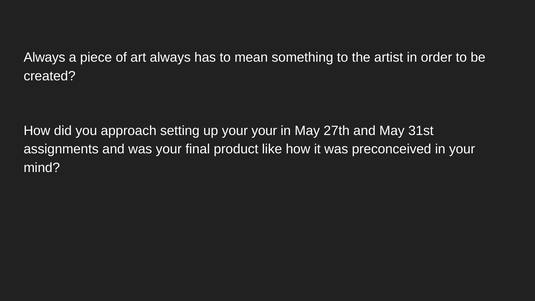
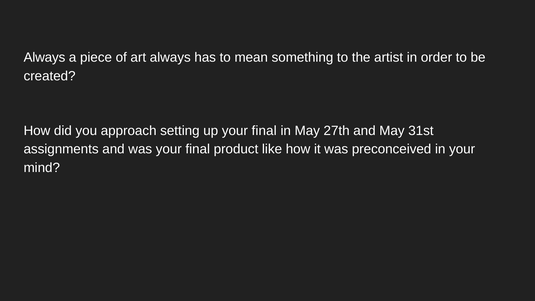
up your your: your -> final (264, 131)
